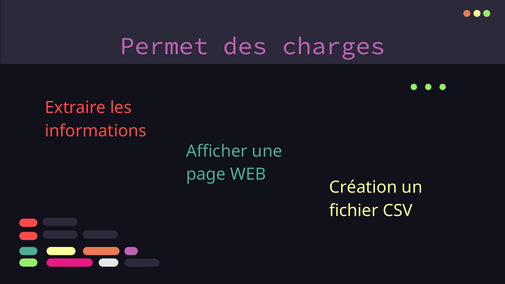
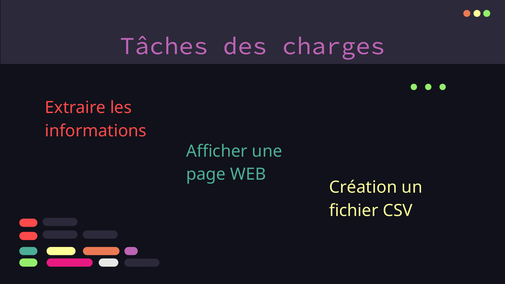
Permet: Permet -> Tâches (164, 46)
